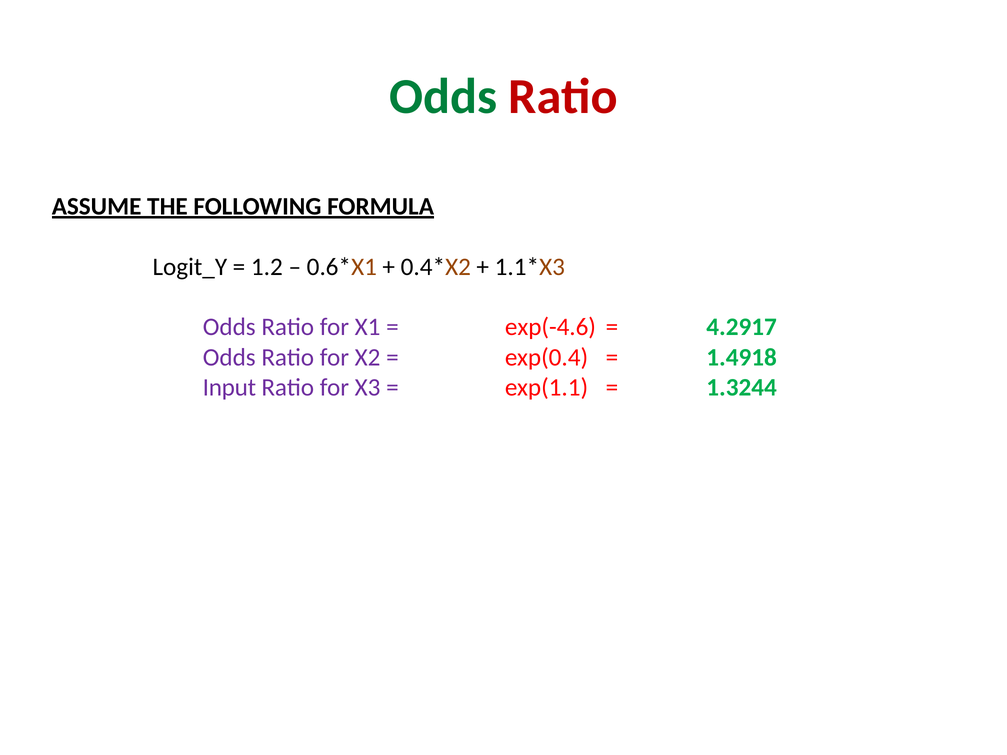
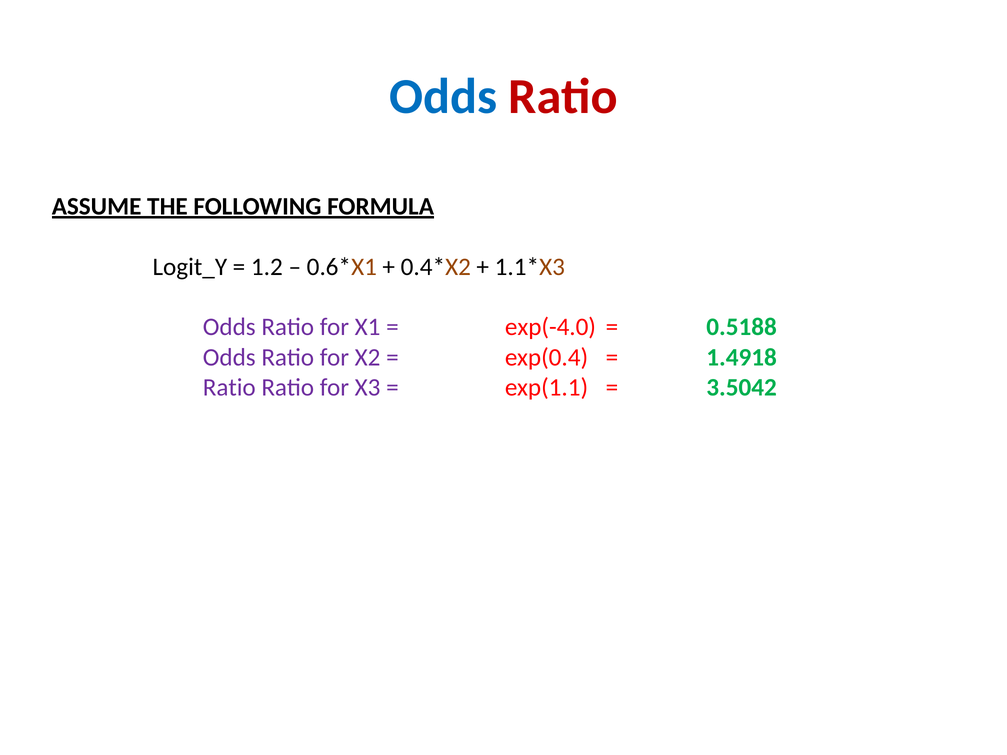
Odds colour: green -> blue (443, 97)
exp(-4.6: exp(-4.6 -> exp(-4.0 (550, 327)
4.2917: 4.2917 -> 0.5188 (742, 327)
Input: Input -> Ratio (229, 388)
1.3244: 1.3244 -> 3.5042 (742, 388)
